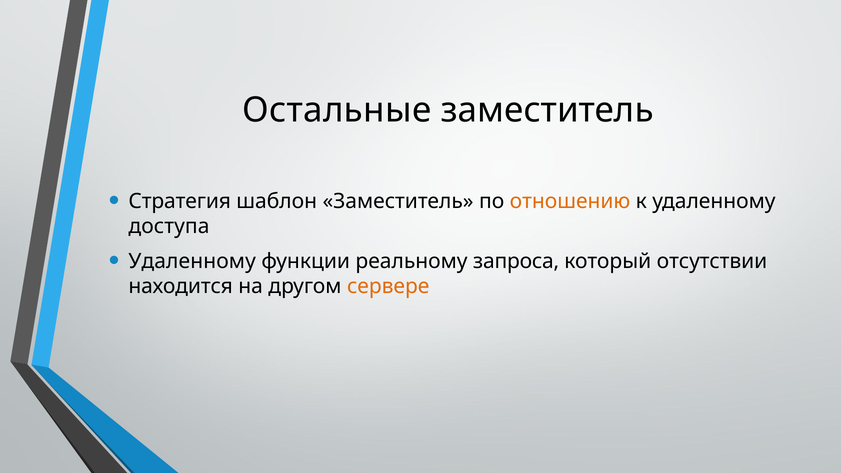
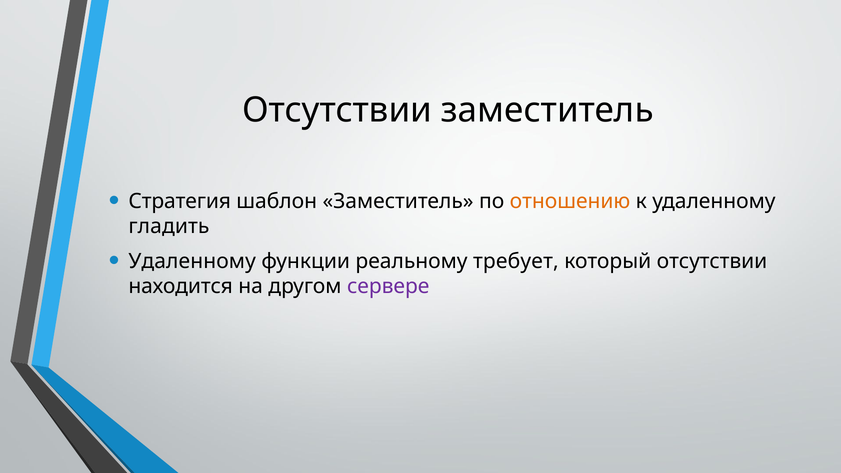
Остальные: Остальные -> Отсутствии (337, 110)
доступа: доступа -> гладить (169, 226)
запроса: запроса -> требует (516, 261)
сервере colour: orange -> purple (388, 286)
